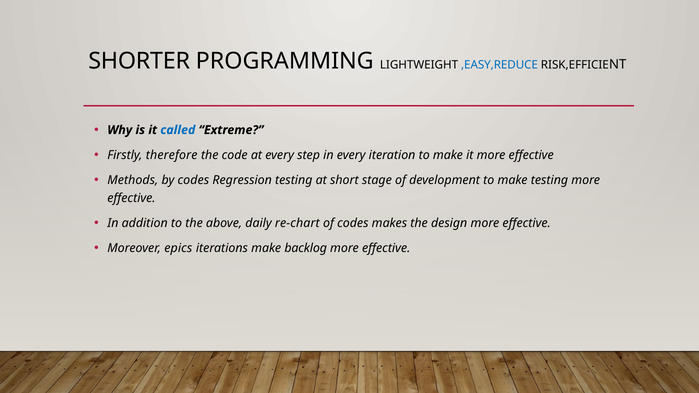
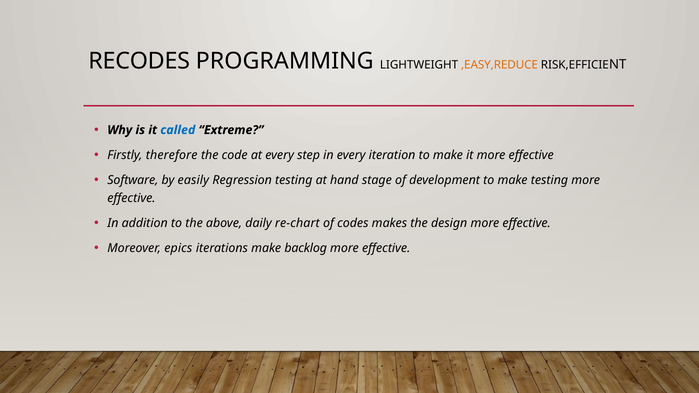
SHORTER: SHORTER -> RECODES (139, 61)
,EASY,REDUCE colour: blue -> orange (500, 65)
Methods: Methods -> Software (133, 180)
by codes: codes -> easily (193, 180)
short: short -> hand (344, 180)
